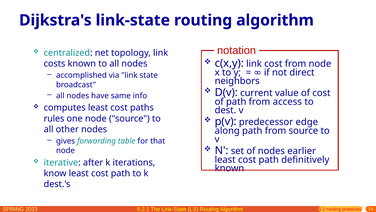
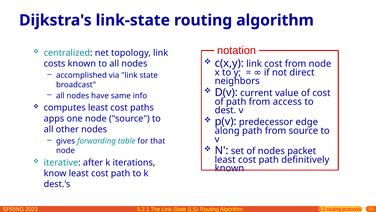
rules: rules -> apps (54, 118)
earlier: earlier -> packet (302, 151)
